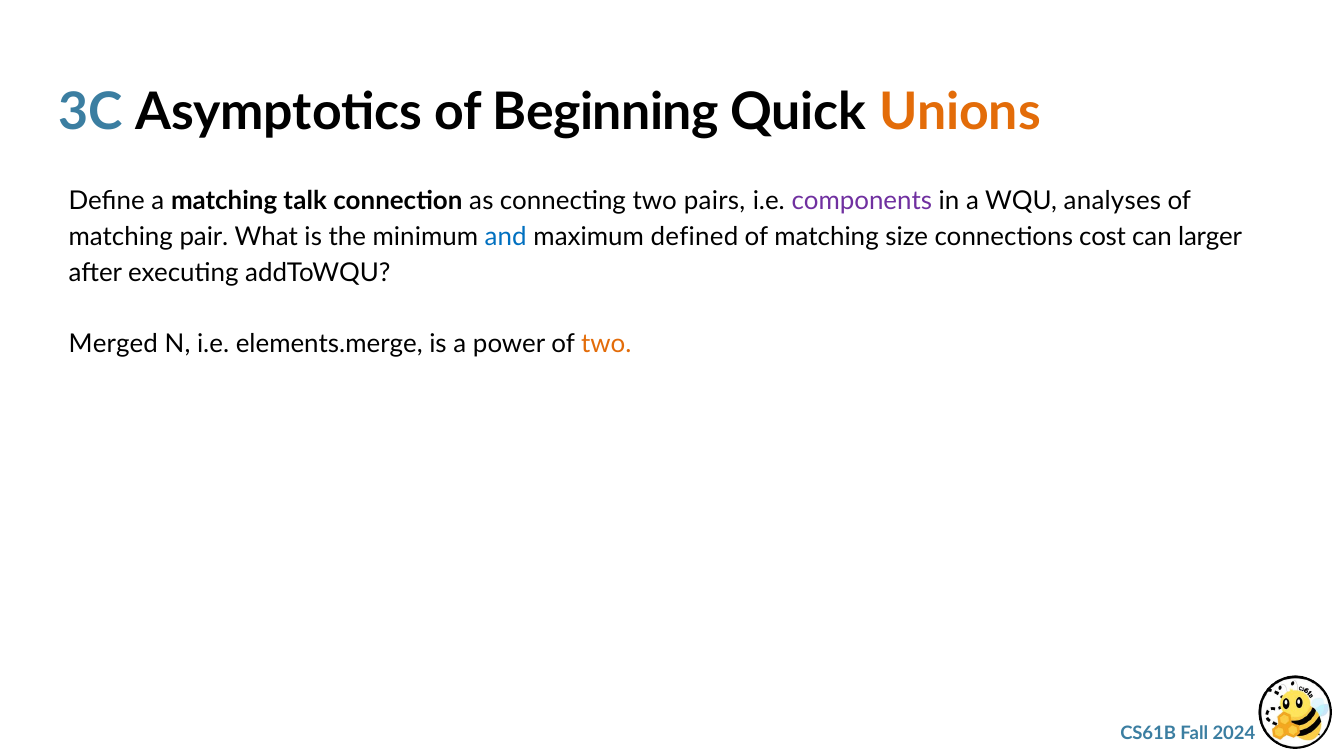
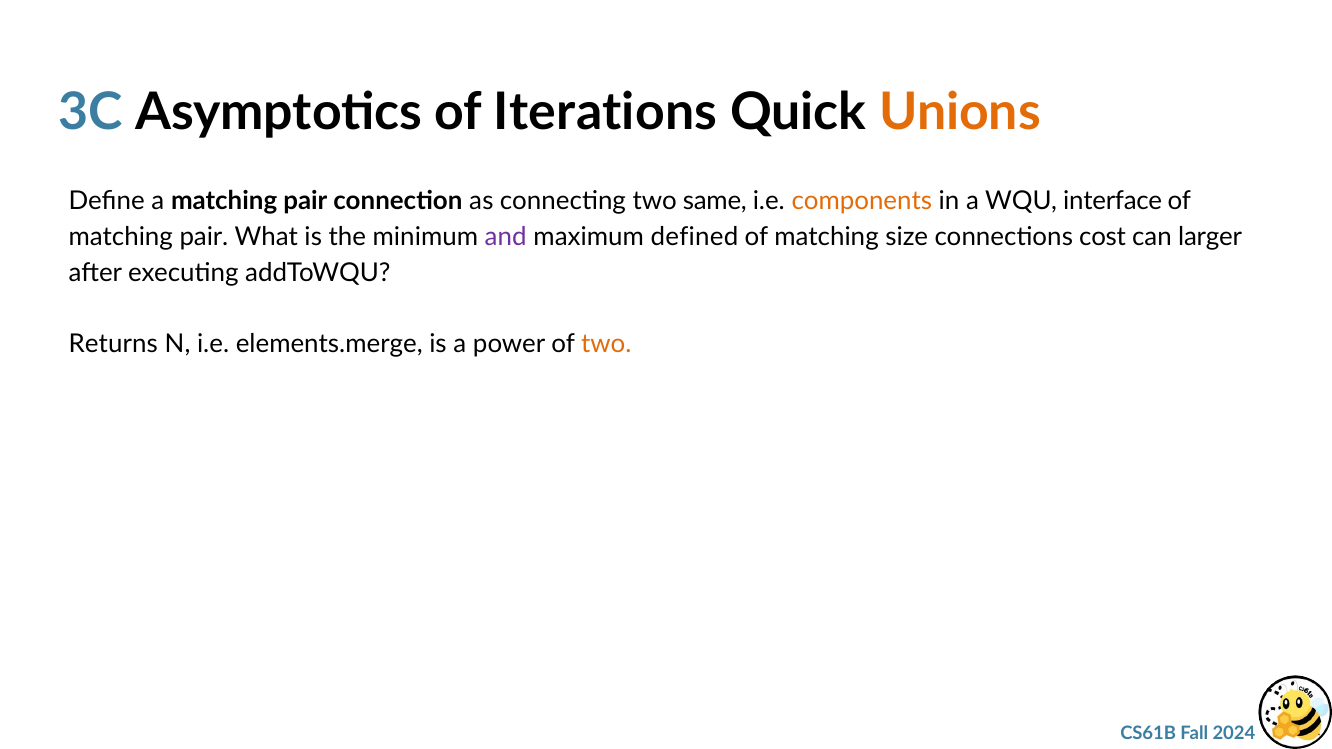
Beginning: Beginning -> Iterations (606, 113)
a matching talk: talk -> pair (305, 201)
pairs: pairs -> same (715, 201)
components colour: purple -> orange (862, 201)
analyses: analyses -> interface (1113, 201)
and colour: blue -> purple (506, 237)
Merged: Merged -> Returns (113, 344)
